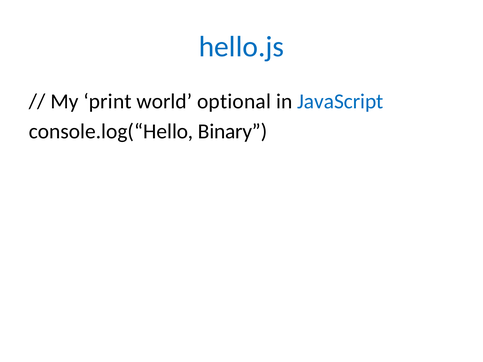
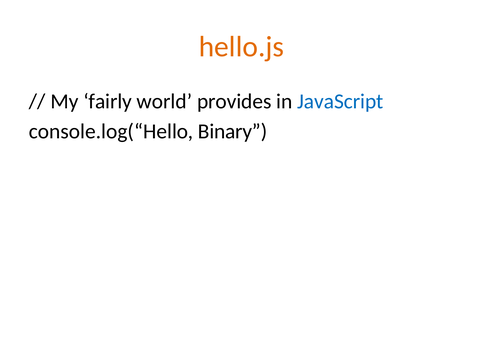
hello.js colour: blue -> orange (241, 47)
print: print -> fairly (108, 101)
optional: optional -> provides (234, 101)
